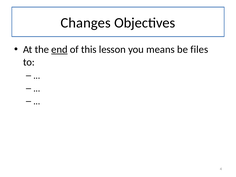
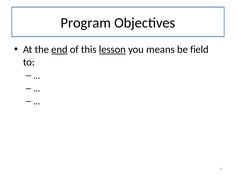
Changes: Changes -> Program (86, 23)
lesson underline: none -> present (112, 50)
files: files -> field (199, 50)
